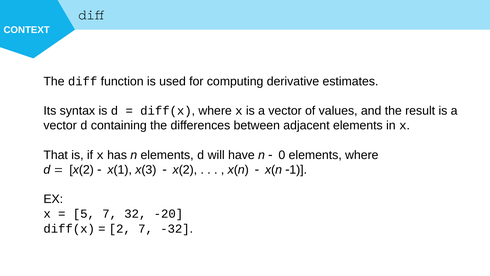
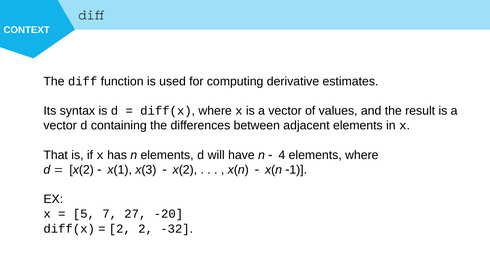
0: 0 -> 4 (282, 155)
32: 32 -> 27 (135, 214)
2 7: 7 -> 2 (146, 228)
